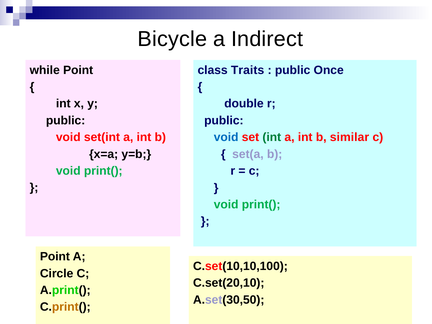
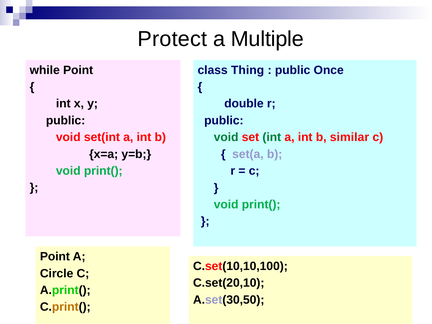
Bicycle: Bicycle -> Protect (172, 39)
Indirect: Indirect -> Multiple (267, 39)
Traits: Traits -> Thing (248, 70)
void colour: blue -> green (226, 137)
